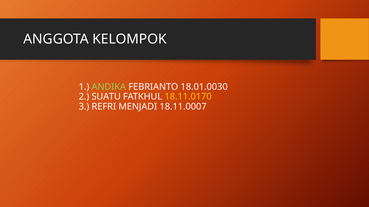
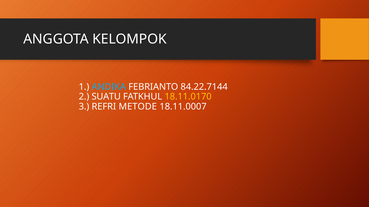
ANDIKA colour: light green -> light blue (109, 87)
18.01.0030: 18.01.0030 -> 84.22.7144 (204, 87)
MENJADI: MENJADI -> METODE (138, 107)
